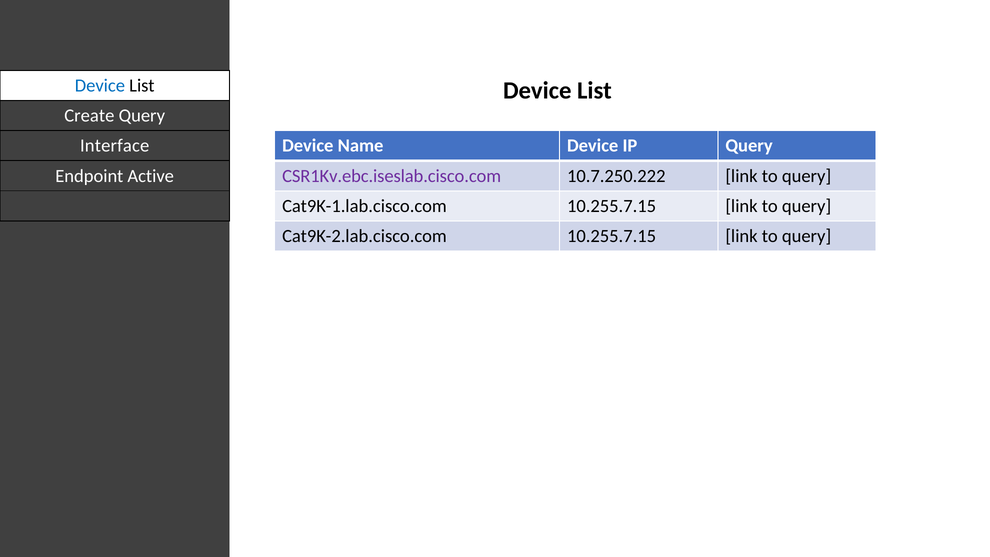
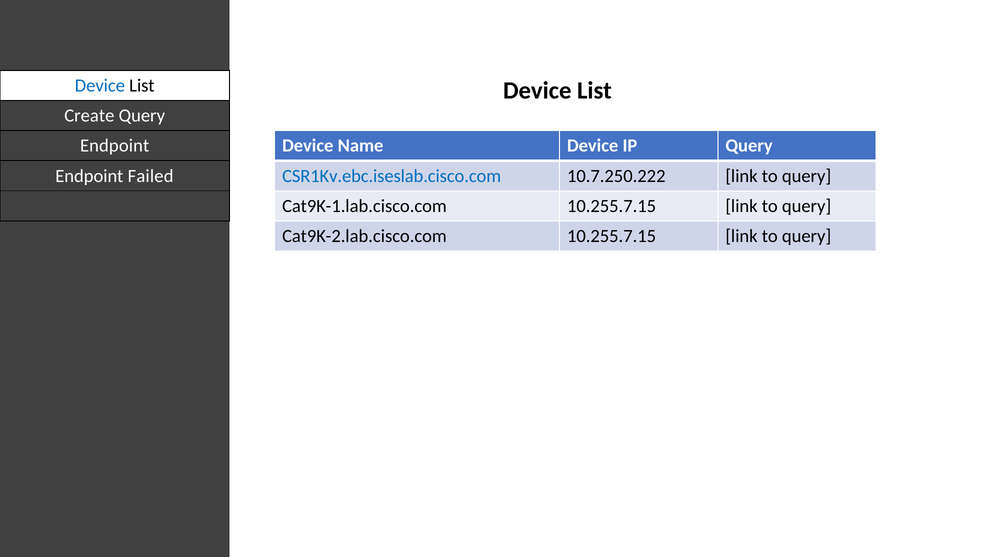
Interface: Interface -> Endpoint (115, 146)
Active: Active -> Failed (151, 176)
CSR1Kv.ebc.iseslab.cisco.com colour: purple -> blue (392, 176)
